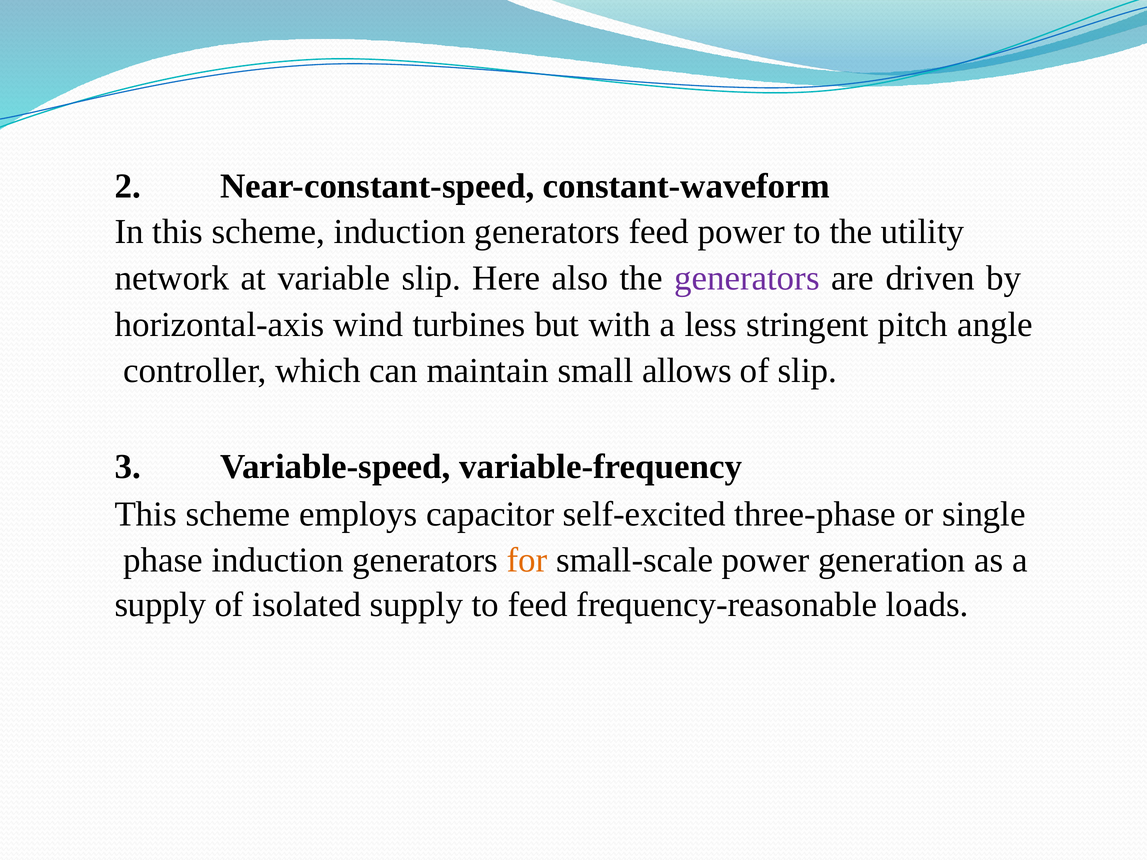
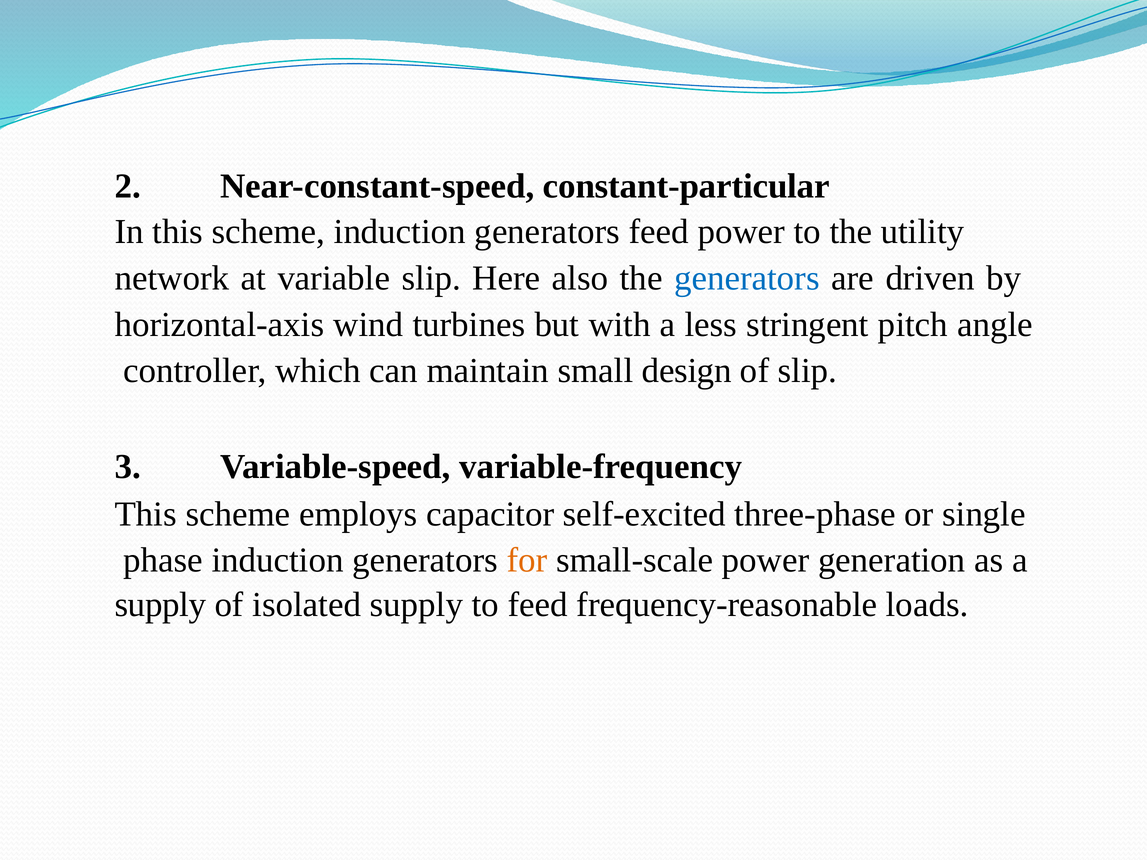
constant-waveform: constant-waveform -> constant-particular (686, 186)
generators colour: purple -> blue (747, 278)
allows: allows -> design (687, 371)
